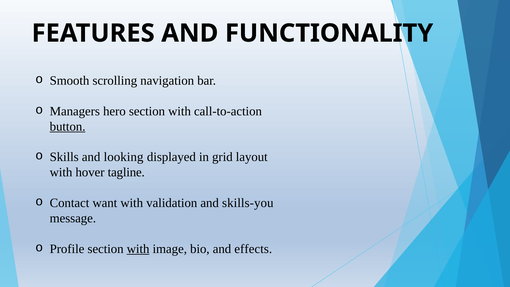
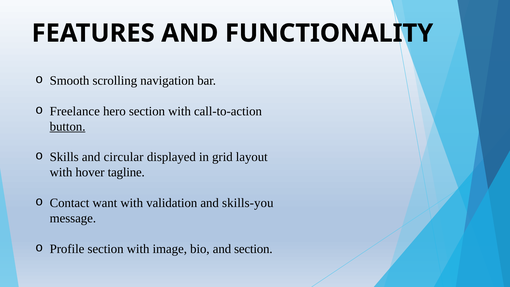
Managers: Managers -> Freelance (75, 111)
looking: looking -> circular (124, 157)
with underline: present -> none (138, 249)
and effects: effects -> section (253, 249)
